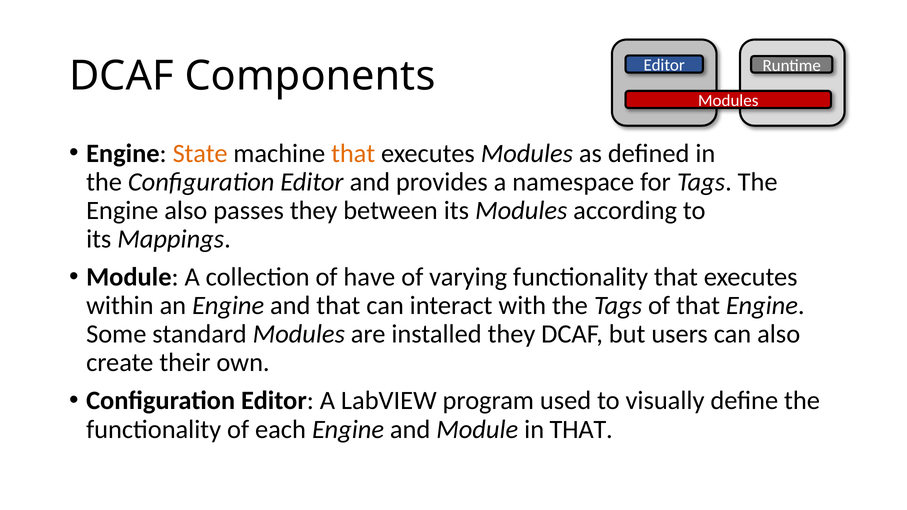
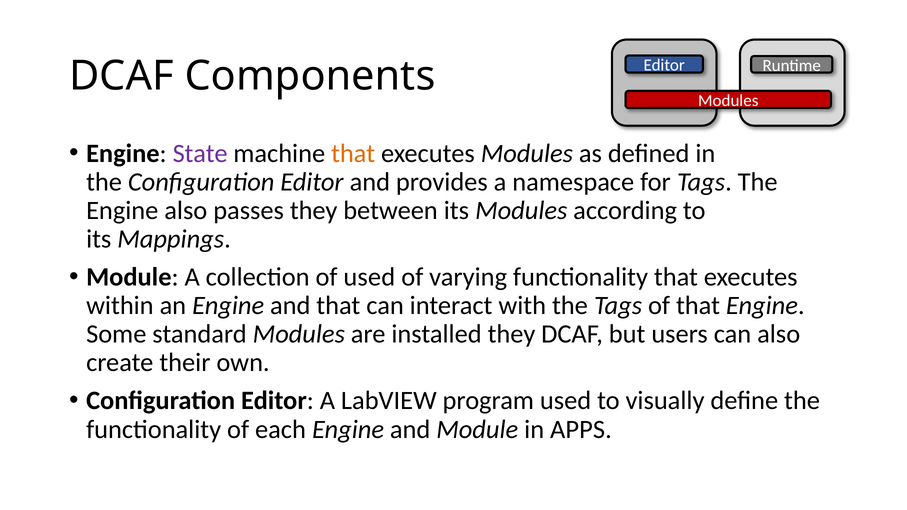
State colour: orange -> purple (200, 153)
of have: have -> used (369, 277)
in THAT: THAT -> APPS (581, 429)
